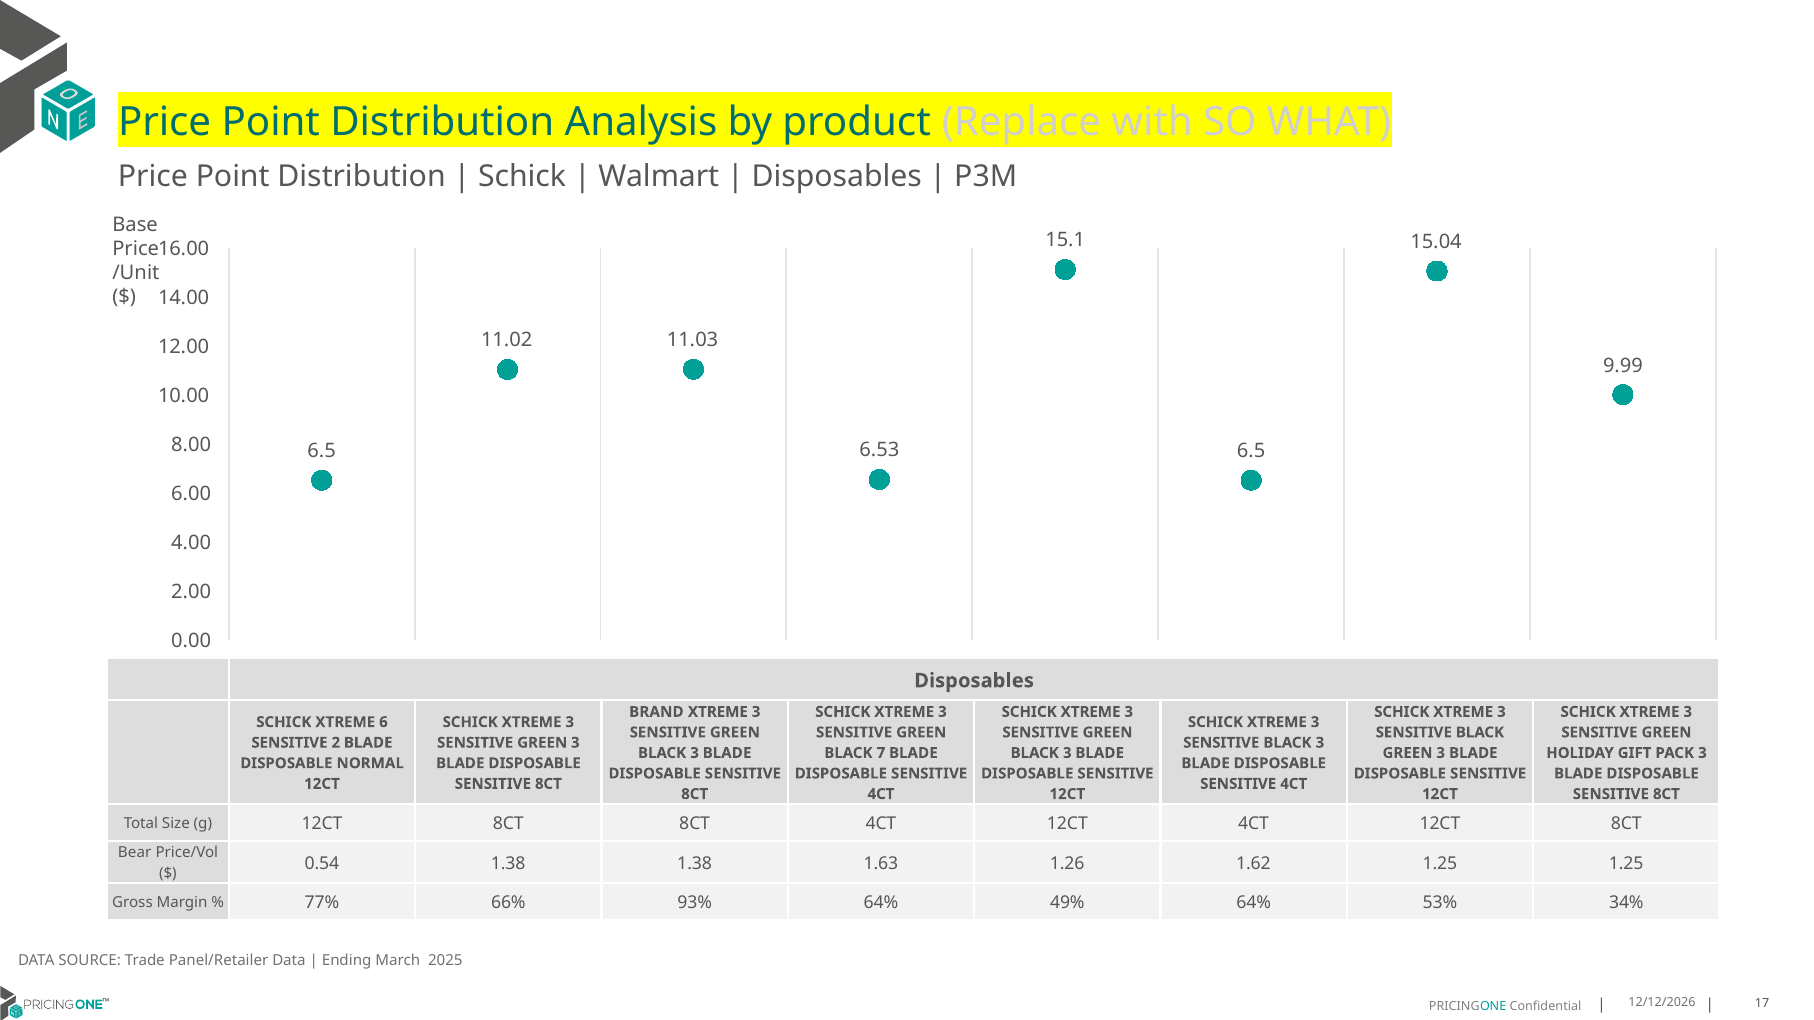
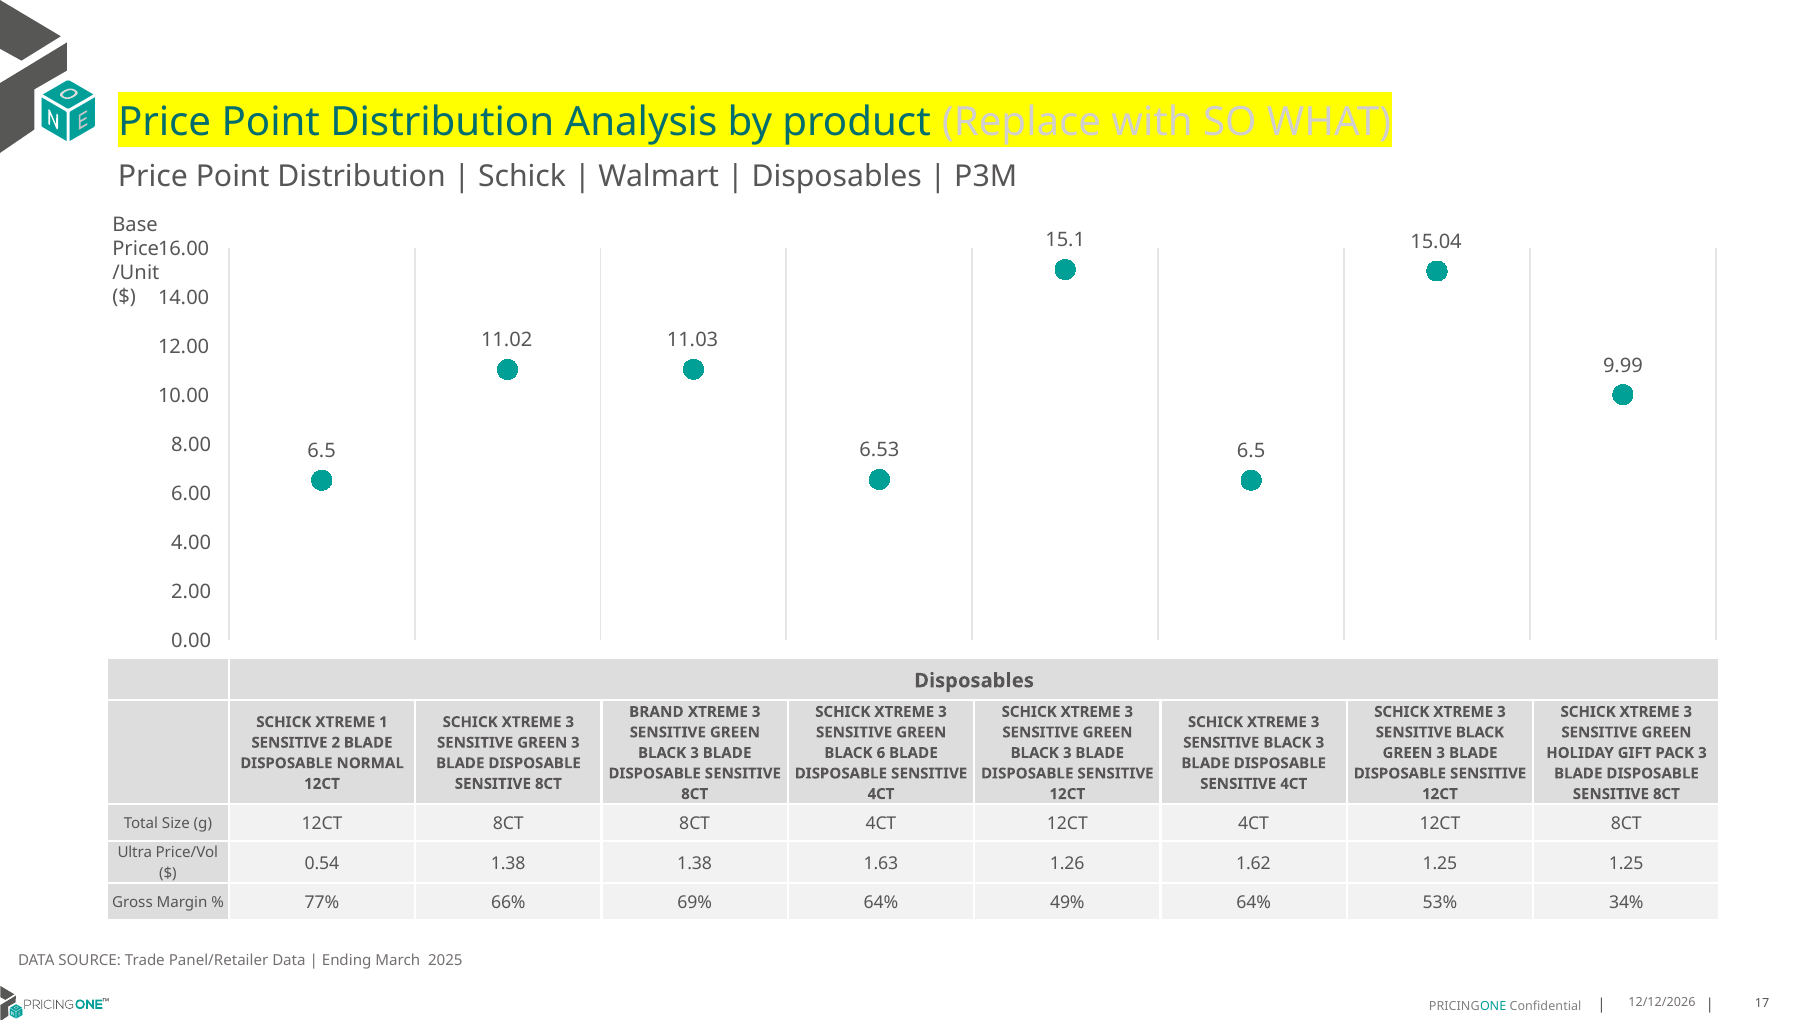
6: 6 -> 1 (383, 722)
7: 7 -> 6 (881, 753)
Bear: Bear -> Ultra (135, 853)
93%: 93% -> 69% (695, 903)
